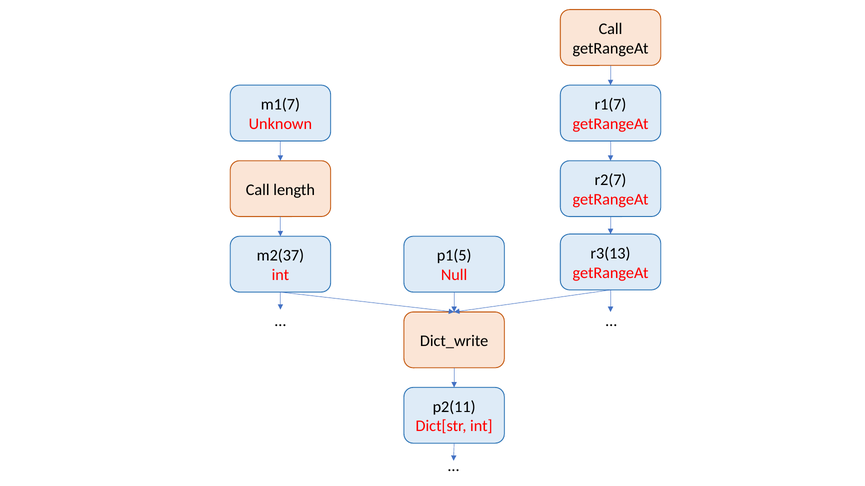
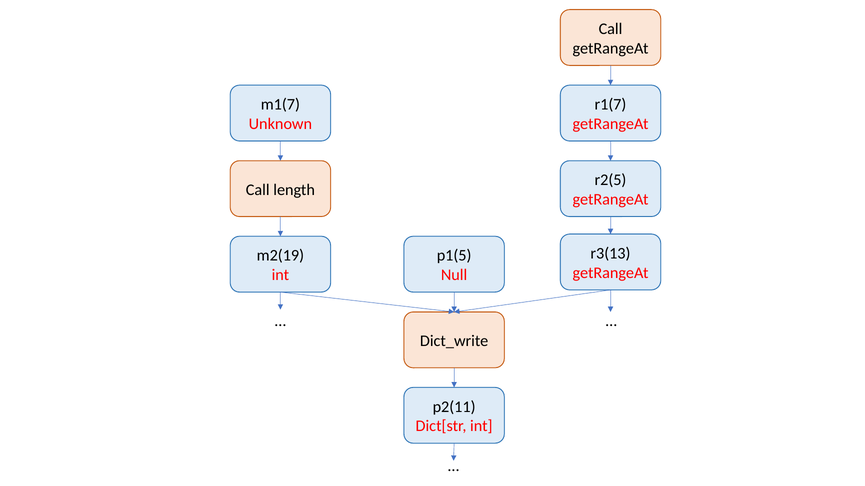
r2(7: r2(7 -> r2(5 (610, 180)
m2(37: m2(37 -> m2(19 (280, 256)
